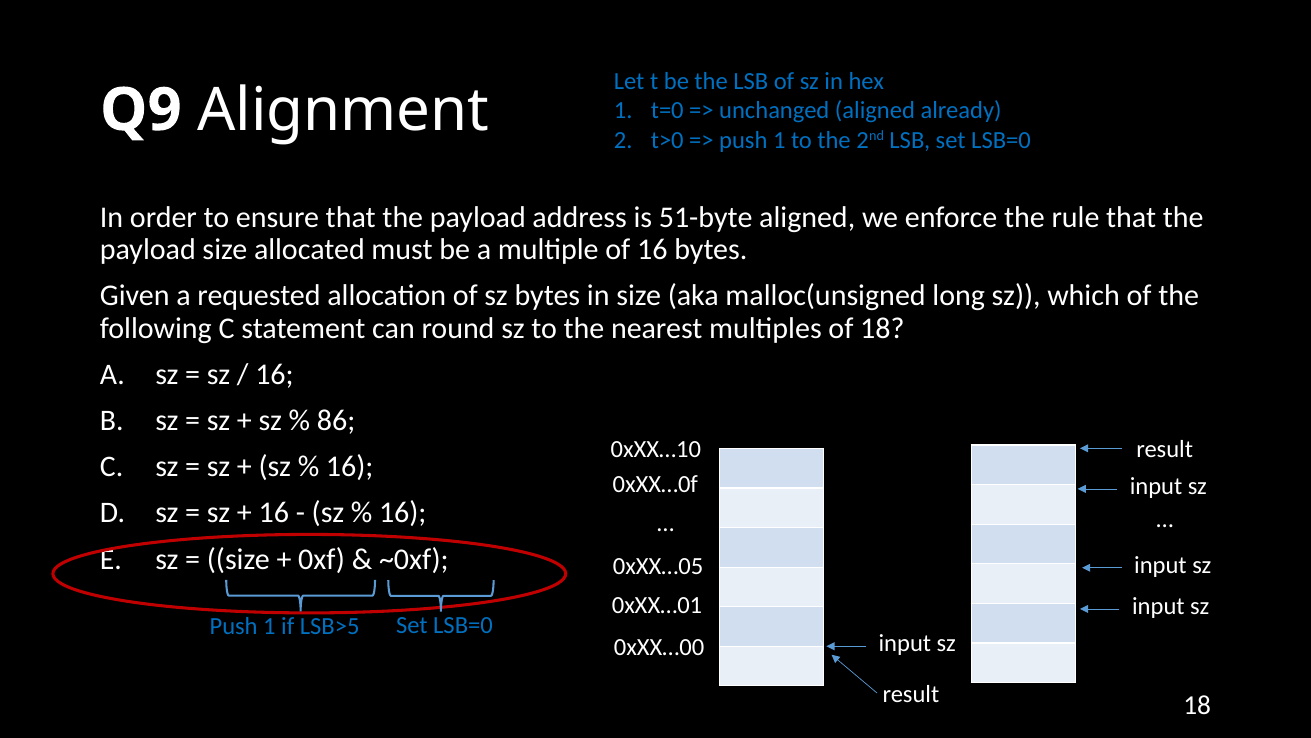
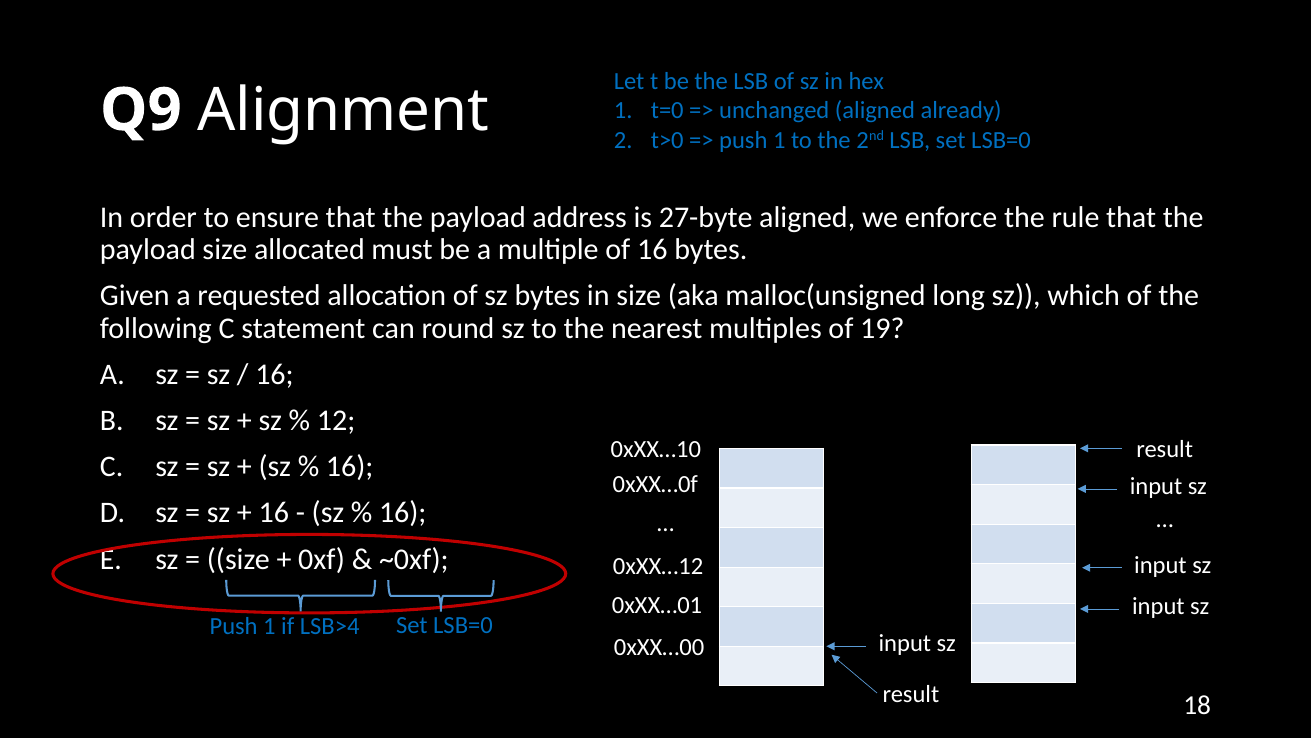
51-byte: 51-byte -> 27-byte (706, 217)
of 18: 18 -> 19 (882, 328)
86: 86 -> 12 (336, 420)
0xXX…05: 0xXX…05 -> 0xXX…12 (658, 566)
LSB>5: LSB>5 -> LSB>4 (330, 626)
